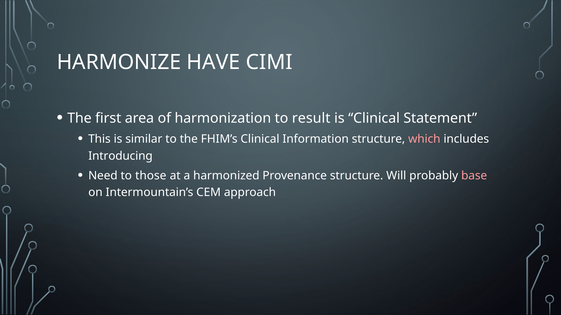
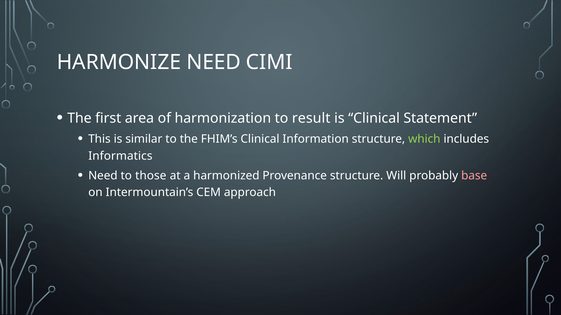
HARMONIZE HAVE: HAVE -> NEED (214, 62)
which colour: pink -> light green (424, 139)
Introducing: Introducing -> Informatics (120, 156)
